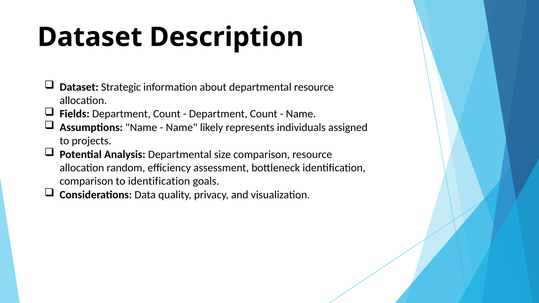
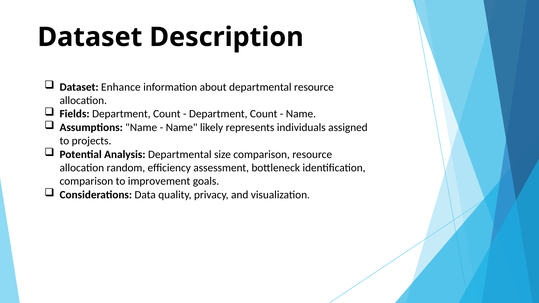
Strategic: Strategic -> Enhance (121, 87)
to identification: identification -> improvement (159, 181)
